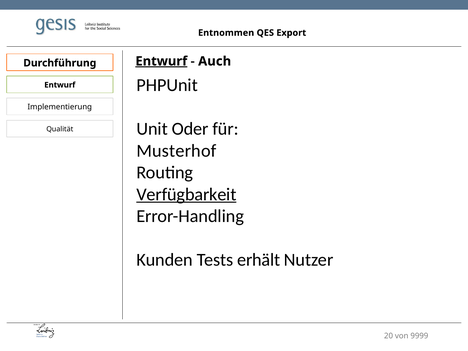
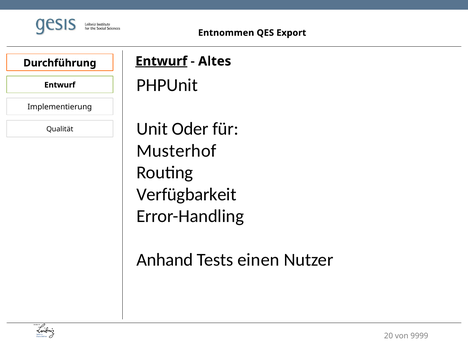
Auch: Auch -> Altes (215, 61)
Verfügbarkeit underline: present -> none (186, 194)
Kunden: Kunden -> Anhand (165, 260)
erhält: erhält -> einen (258, 260)
